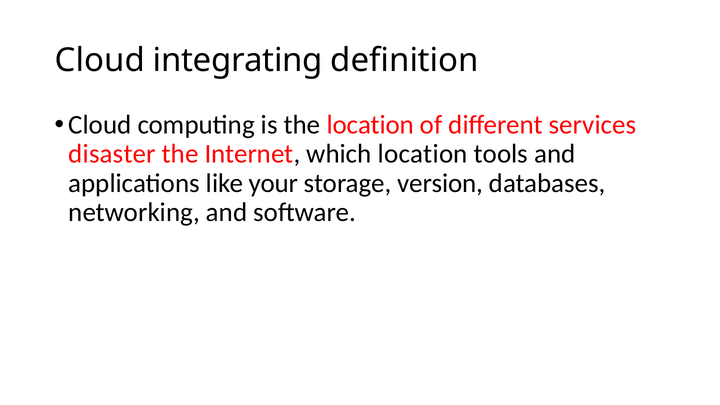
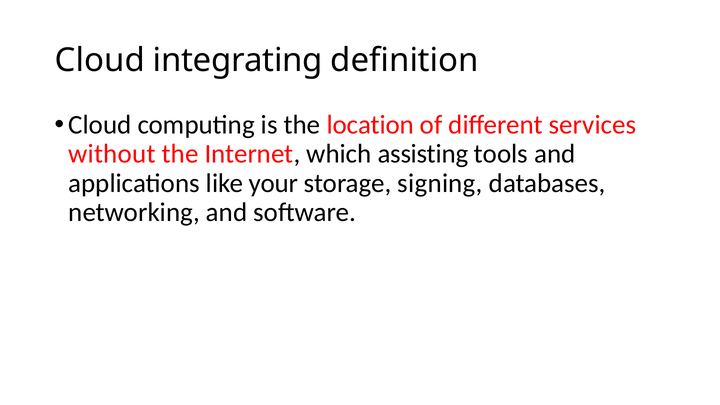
disaster: disaster -> without (112, 154)
which location: location -> assisting (423, 154)
version: version -> signing (440, 183)
